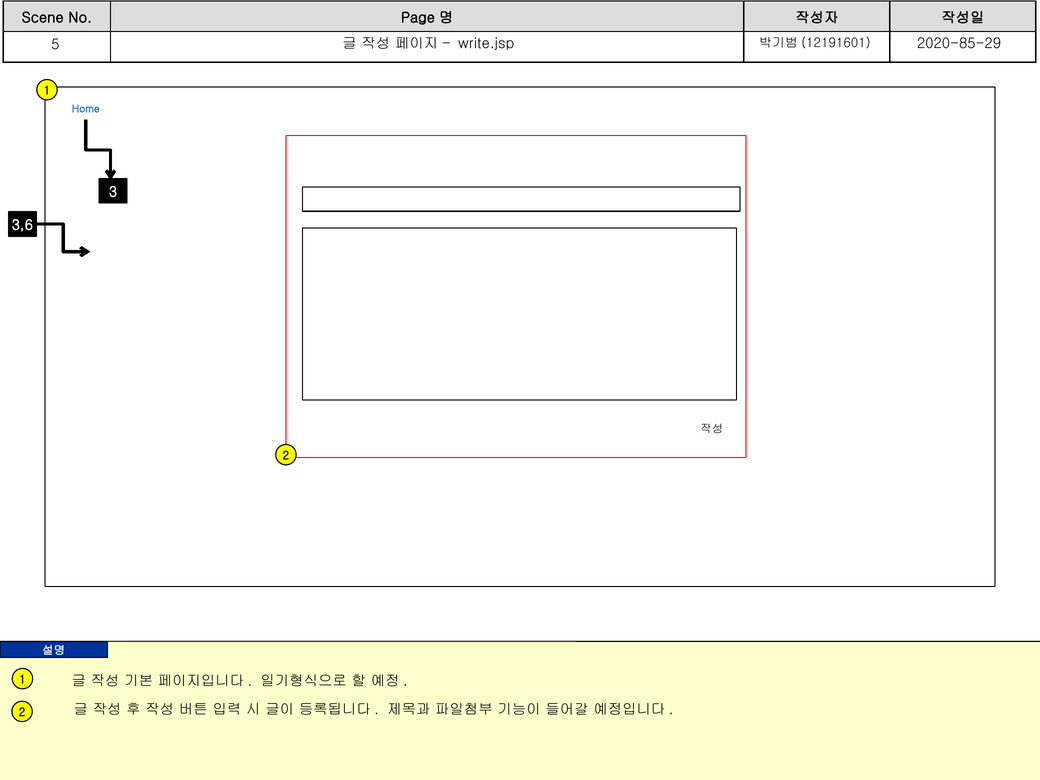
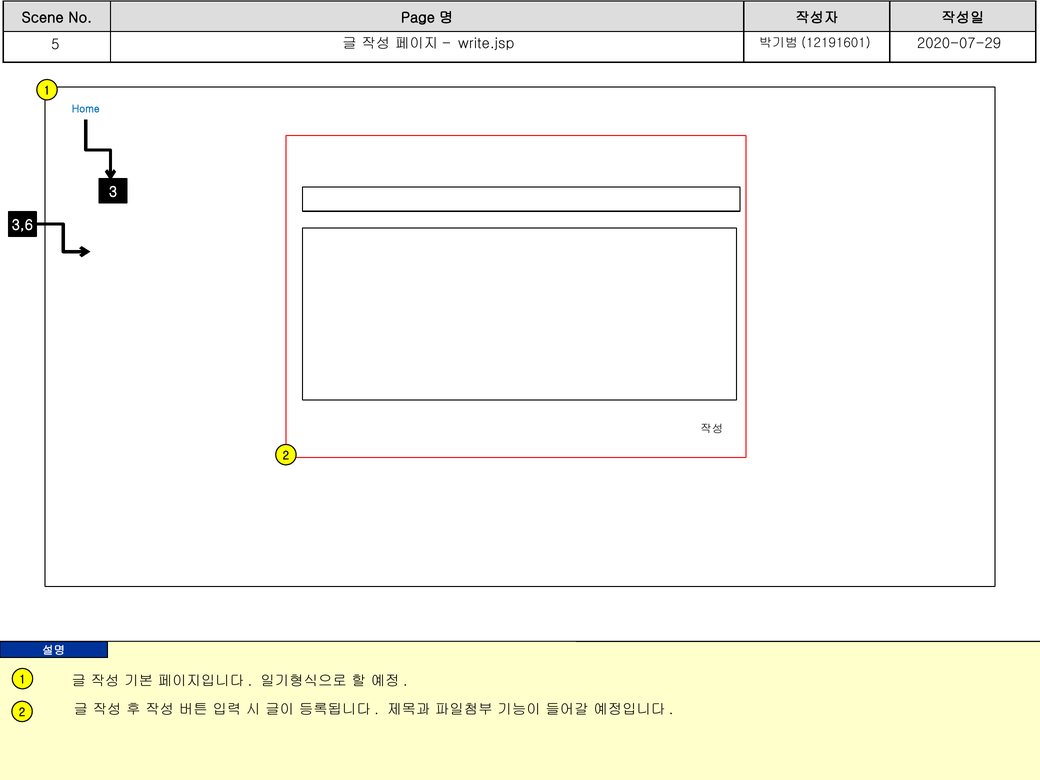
2020-85-29: 2020-85-29 -> 2020-07-29 (959, 44)
